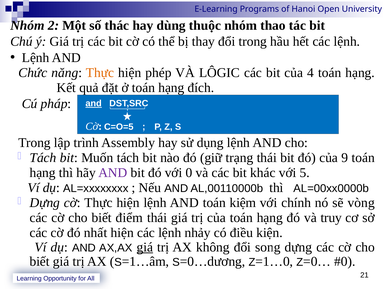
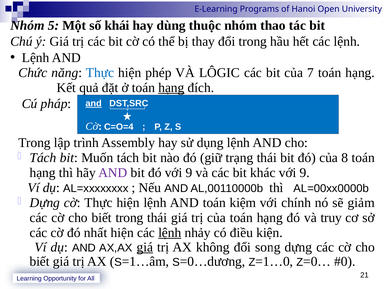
2: 2 -> 5 (53, 26)
thác: thác -> khái (117, 26)
Thực colour: orange -> blue (100, 73)
4: 4 -> 7 (311, 73)
hạng underline: none -> present (171, 88)
C=O=5: C=O=5 -> C=O=4 (119, 127)
9: 9 -> 8 (345, 158)
đó với 0: 0 -> 9 (189, 173)
khác với 5: 5 -> 9 (305, 173)
vòng: vòng -> giảm (361, 203)
biết điểm: điểm -> trong (129, 218)
lệnh underline: none -> present (170, 233)
